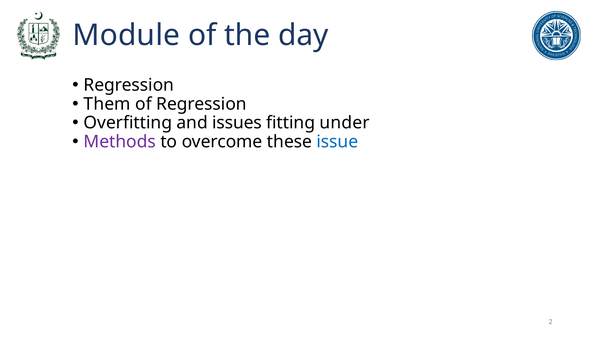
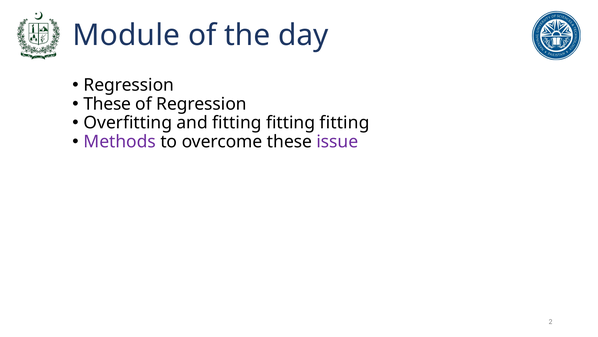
Them: Them -> These (107, 104)
and issues: issues -> fitting (237, 123)
under: under -> fitting (345, 123)
issue colour: blue -> purple (337, 141)
